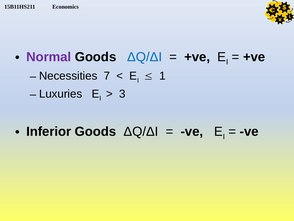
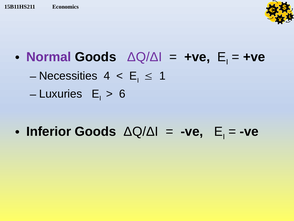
ΔQ/ΔI colour: blue -> purple (145, 57)
7: 7 -> 4 (107, 76)
3: 3 -> 6 (122, 94)
